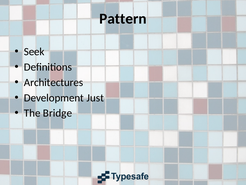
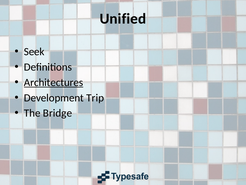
Pattern: Pattern -> Unified (123, 19)
Architectures underline: none -> present (54, 82)
Just: Just -> Trip (95, 98)
